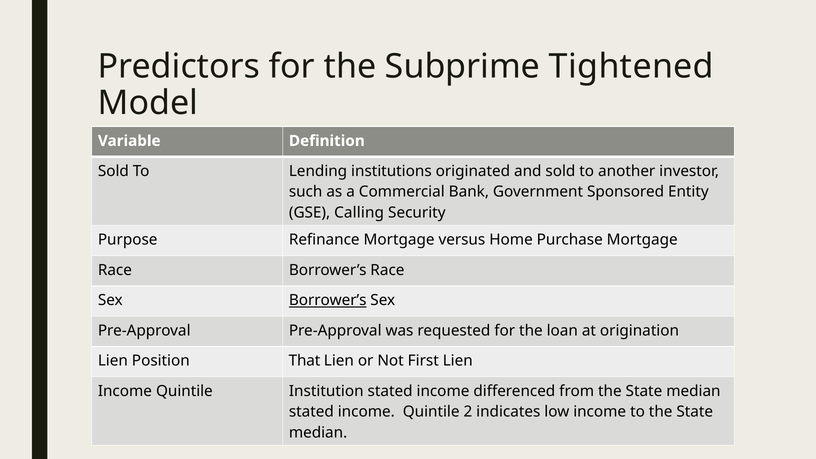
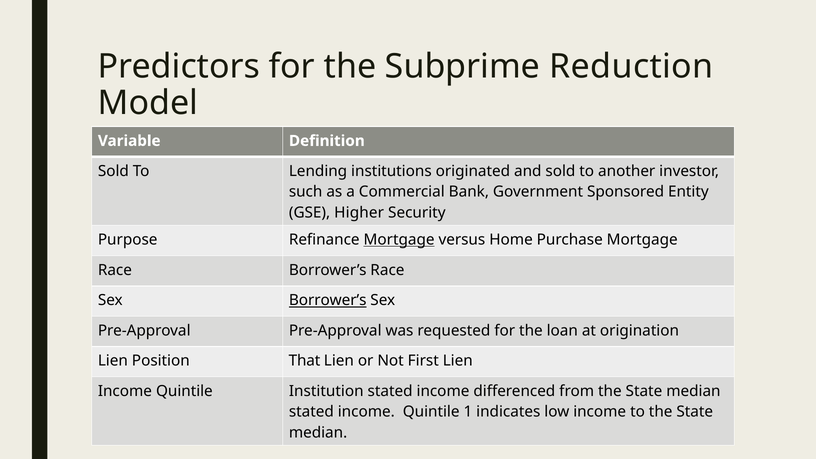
Tightened: Tightened -> Reduction (631, 67)
Calling: Calling -> Higher (359, 213)
Mortgage underline: none -> present (399, 240)
2: 2 -> 1 (468, 412)
